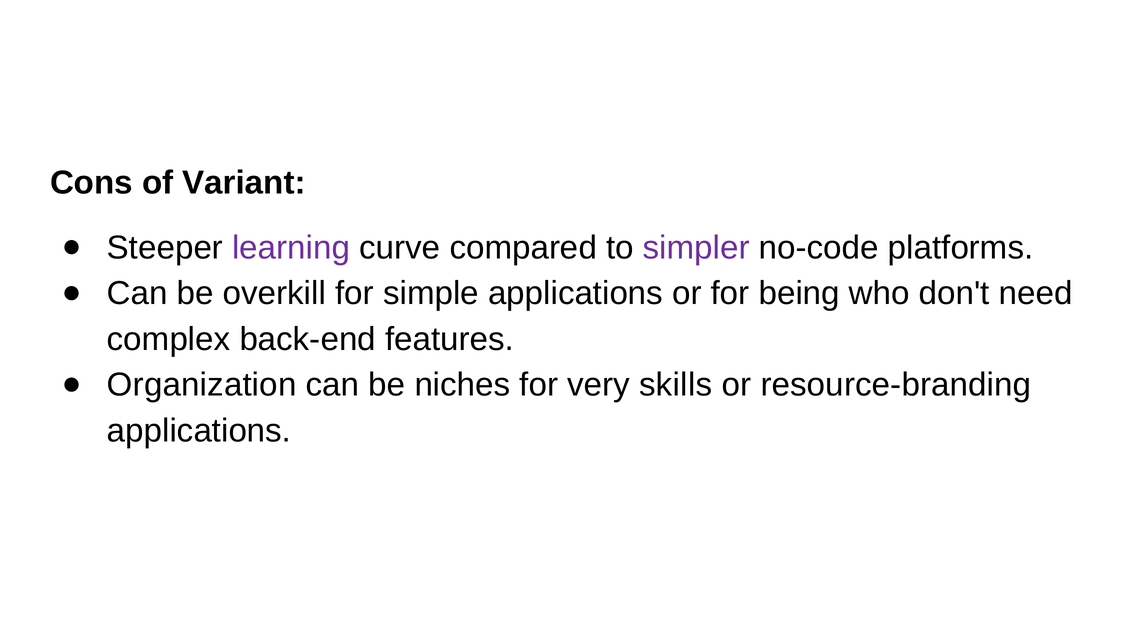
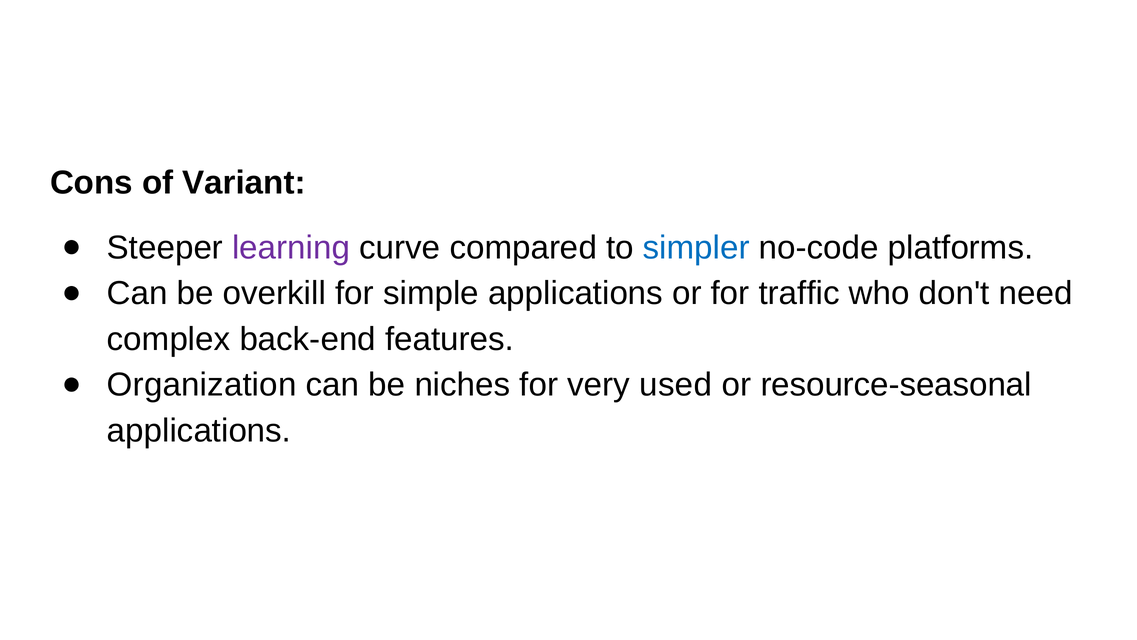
simpler colour: purple -> blue (696, 248)
being: being -> traffic (799, 293)
skills: skills -> used (676, 385)
resource-branding: resource-branding -> resource-seasonal (896, 385)
